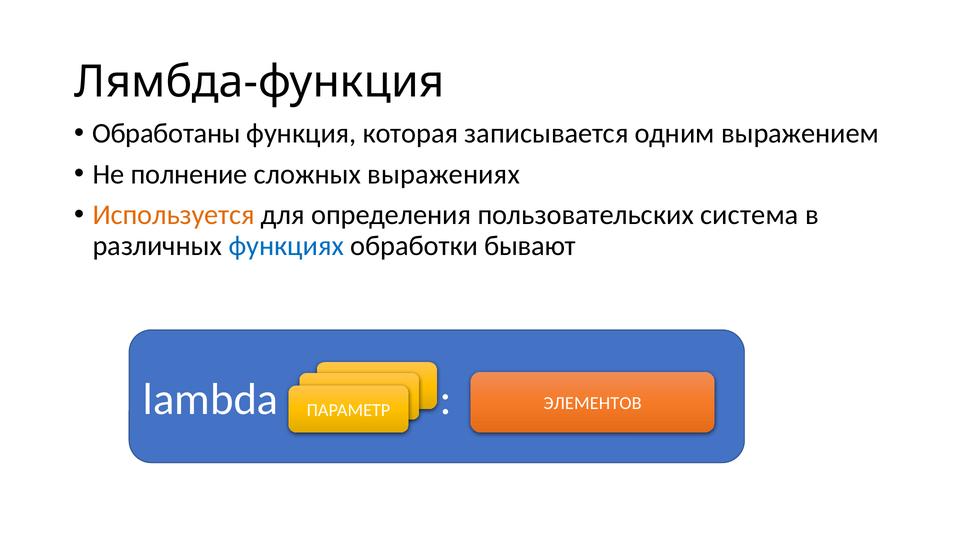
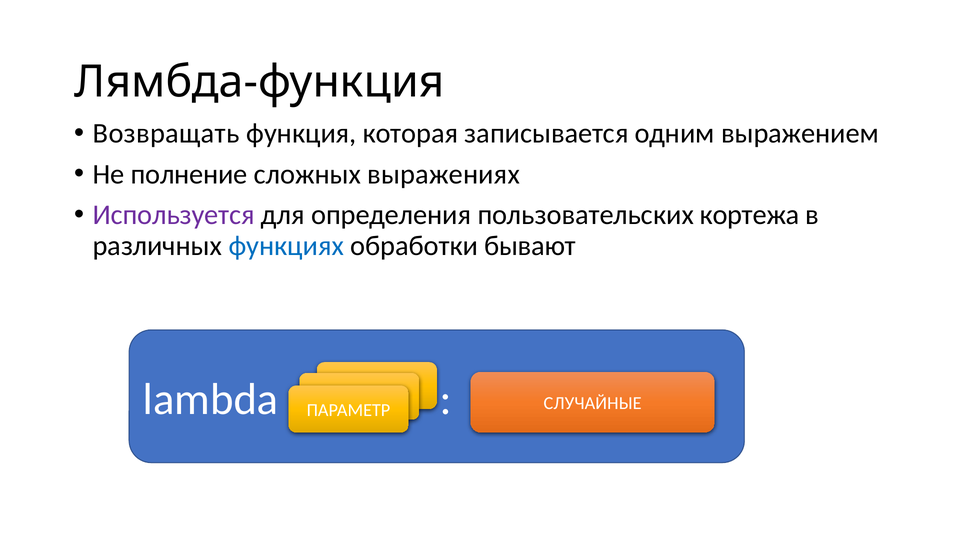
Обработаны: Обработаны -> Возвращать (166, 133)
Используется colour: orange -> purple (174, 215)
система: система -> кортежа (750, 215)
ЭЛЕМЕНТОВ: ЭЛЕМЕНТОВ -> СЛУЧАЙНЫЕ (593, 403)
